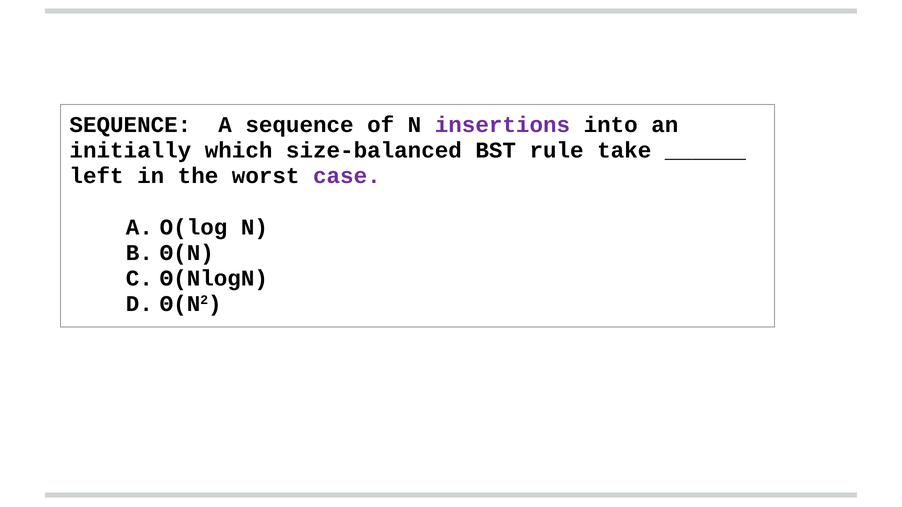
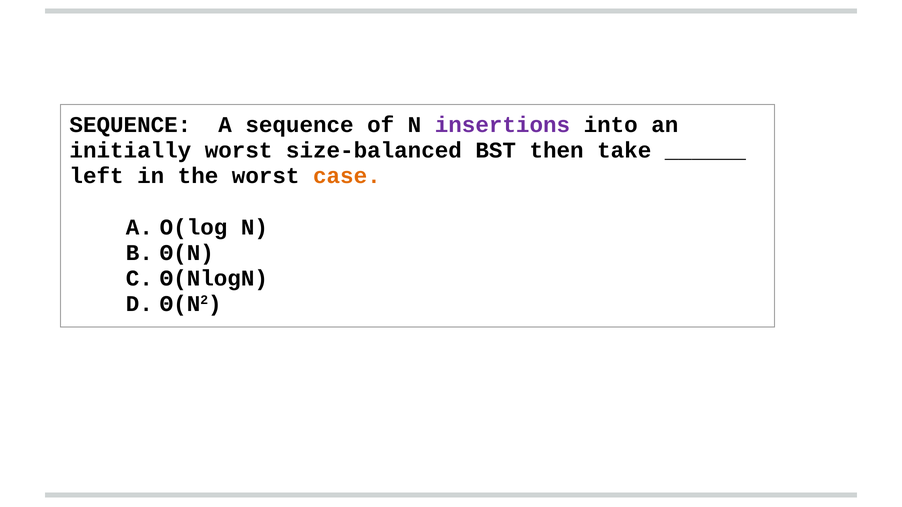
initially which: which -> worst (239, 151)
rule: rule -> then (557, 151)
case colour: purple -> orange (347, 176)
